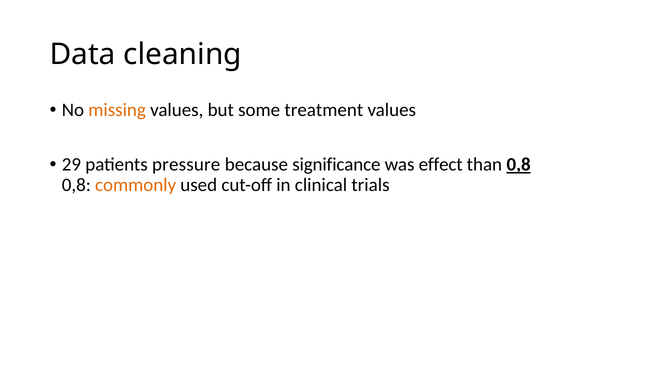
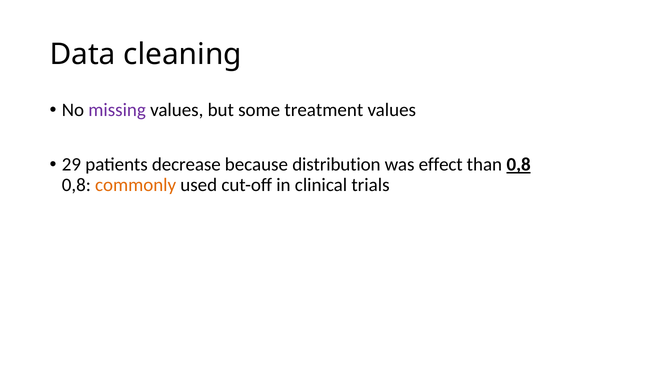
missing colour: orange -> purple (117, 110)
pressure: pressure -> decrease (186, 165)
significance: significance -> distribution (336, 165)
